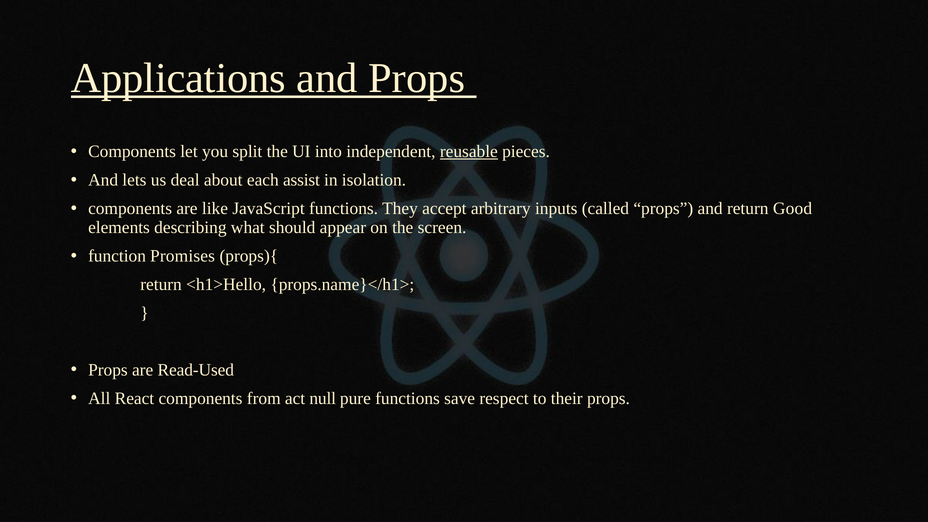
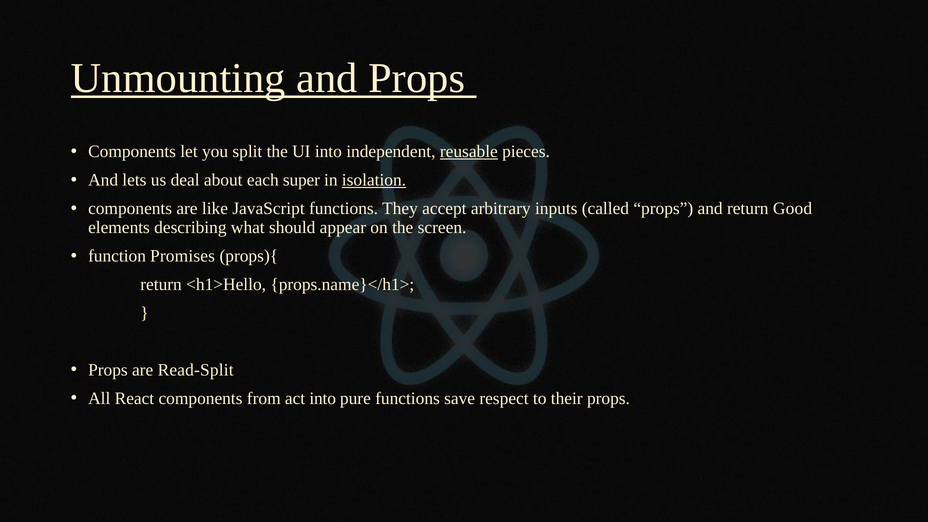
Applications: Applications -> Unmounting (178, 78)
assist: assist -> super (301, 180)
isolation underline: none -> present (374, 180)
Read-Used: Read-Used -> Read-Split (196, 370)
act null: null -> into (323, 398)
